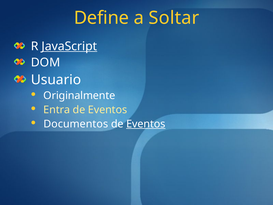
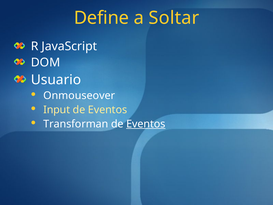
JavaScript underline: present -> none (69, 46)
Originalmente: Originalmente -> Onmouseover (79, 96)
Entra: Entra -> Input (57, 110)
Documentos: Documentos -> Transforman (76, 124)
